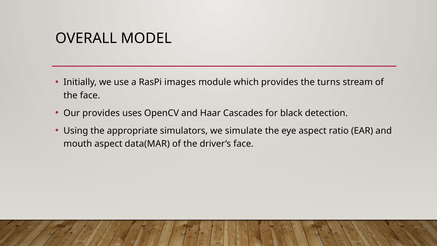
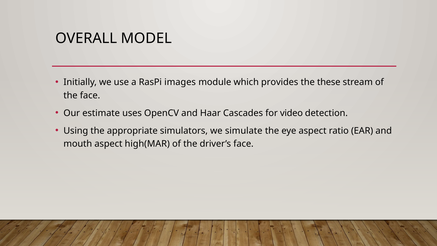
turns: turns -> these (329, 82)
Our provides: provides -> estimate (101, 113)
black: black -> video (291, 113)
data(MAR: data(MAR -> high(MAR (147, 144)
